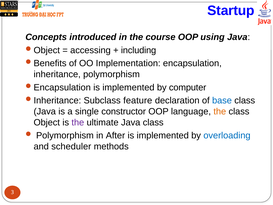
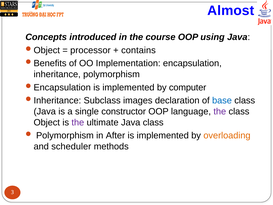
Startup: Startup -> Almost (231, 10)
accessing: accessing -> processor (90, 50)
including: including -> contains (138, 50)
feature: feature -> images (138, 100)
the colour: orange -> purple (220, 111)
overloading colour: blue -> orange (227, 135)
